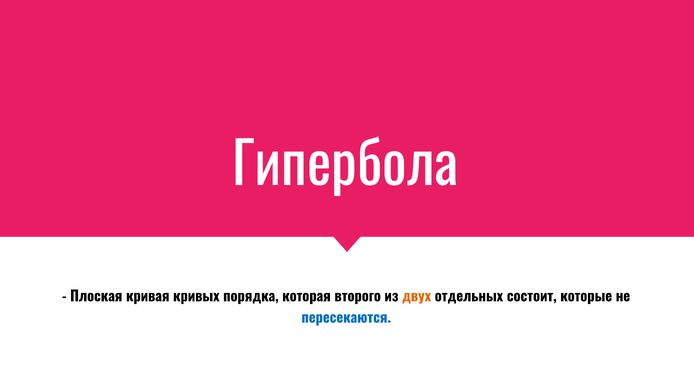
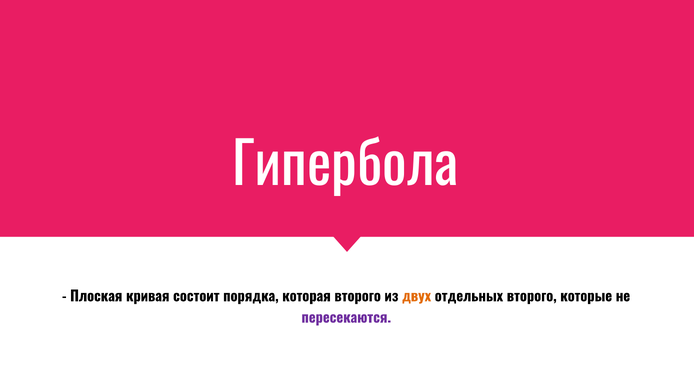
кривых: кривых -> состоит (196, 297)
отдельных состоит: состоит -> второго (532, 297)
пересекаются colour: blue -> purple (346, 318)
